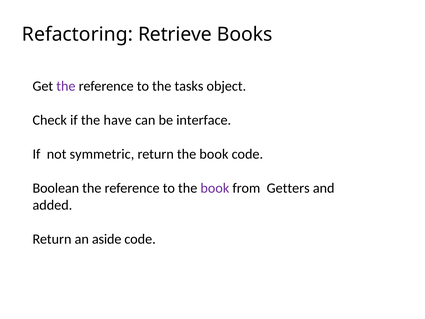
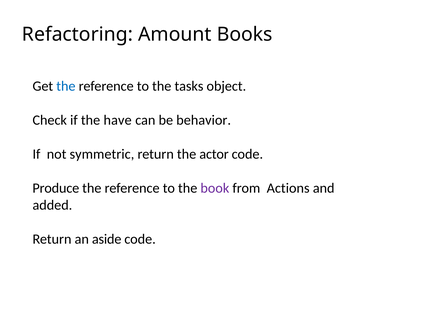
Retrieve: Retrieve -> Amount (175, 34)
the colour: purple -> blue (66, 86)
interface: interface -> behavior (204, 120)
return the book: book -> actor (214, 154)
Boolean: Boolean -> Produce (56, 188)
Getters: Getters -> Actions (288, 188)
